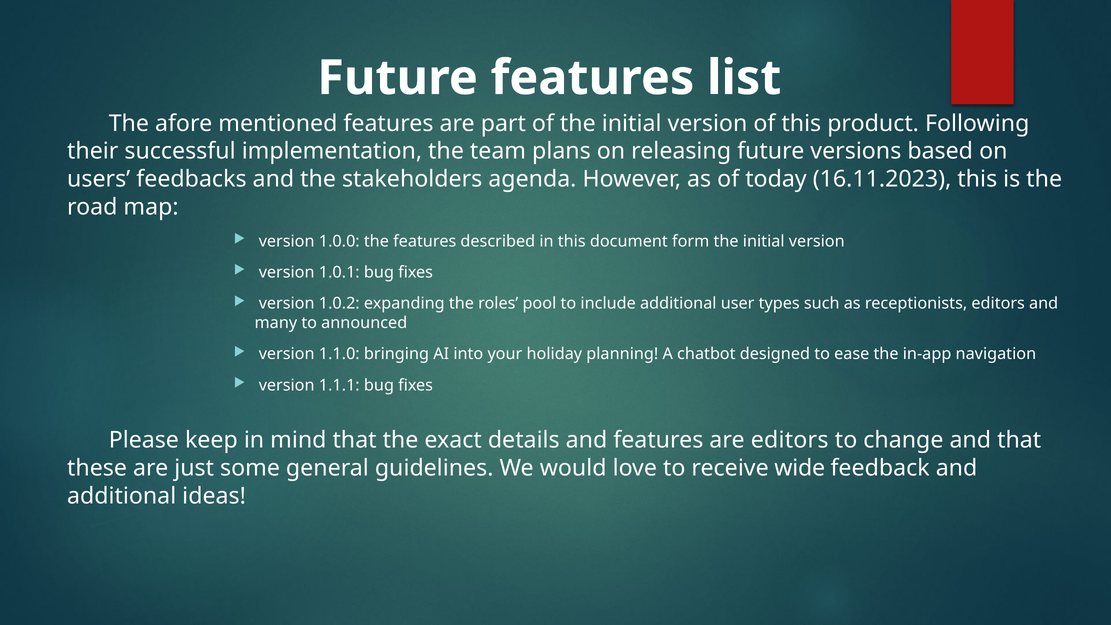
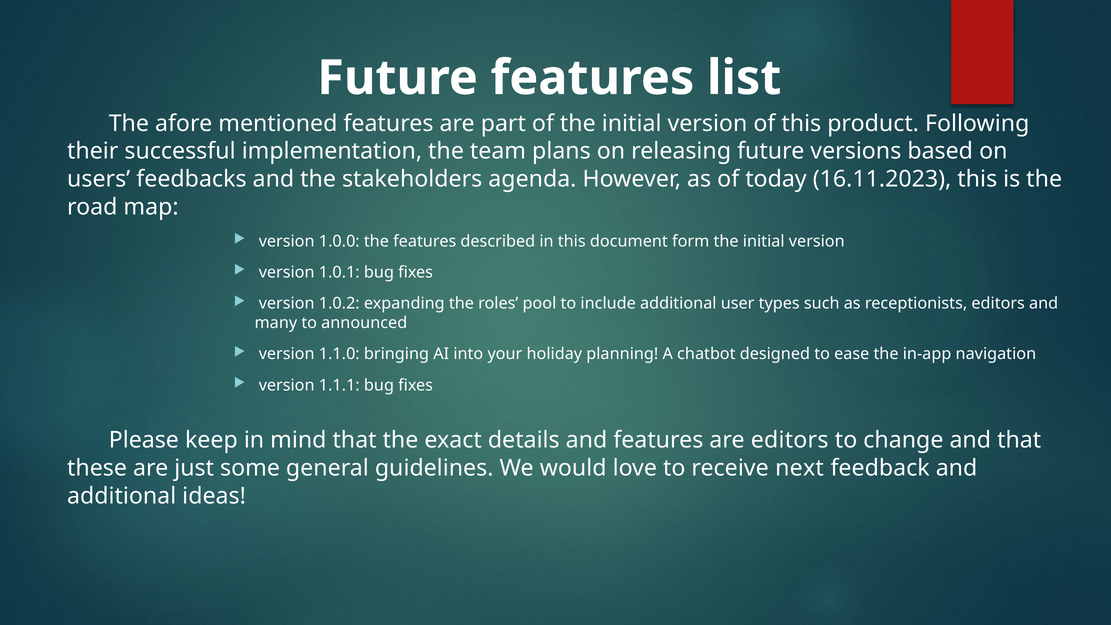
wide: wide -> next (800, 468)
